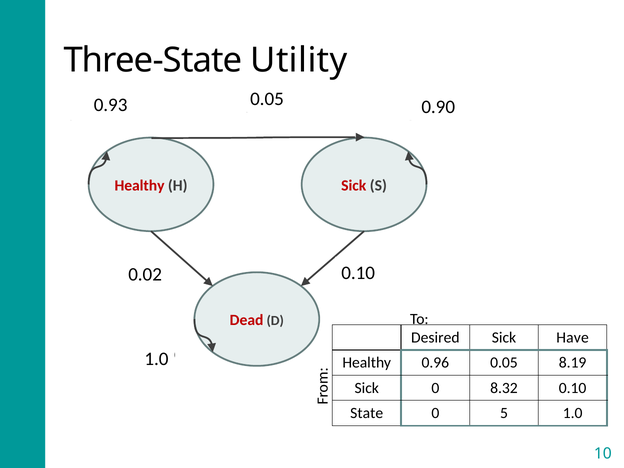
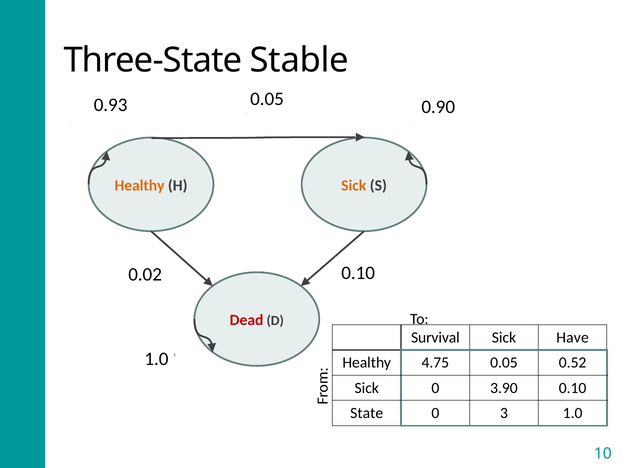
Utility: Utility -> Stable (299, 60)
Healthy colour: red -> orange (140, 185)
Sick colour: red -> orange (354, 185)
Desired: Desired -> Survival (435, 338)
0.96: 0.96 -> 4.75 (435, 363)
8.19: 8.19 -> 0.52 (573, 363)
8.32: 8.32 -> 3.90 (504, 388)
5: 5 -> 3 (504, 413)
